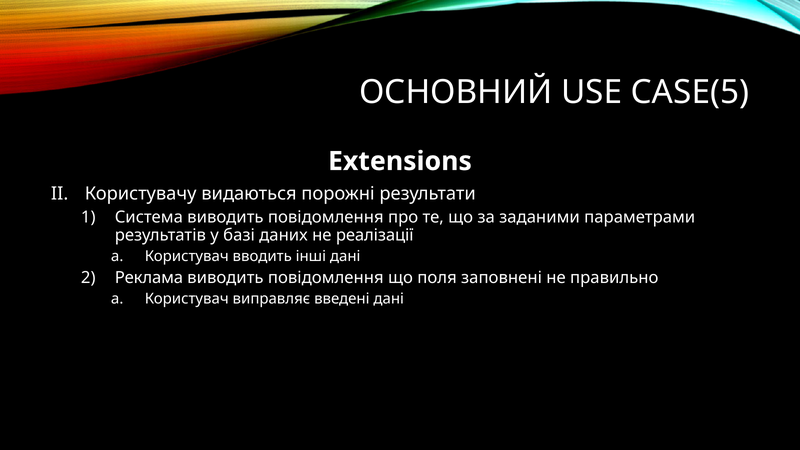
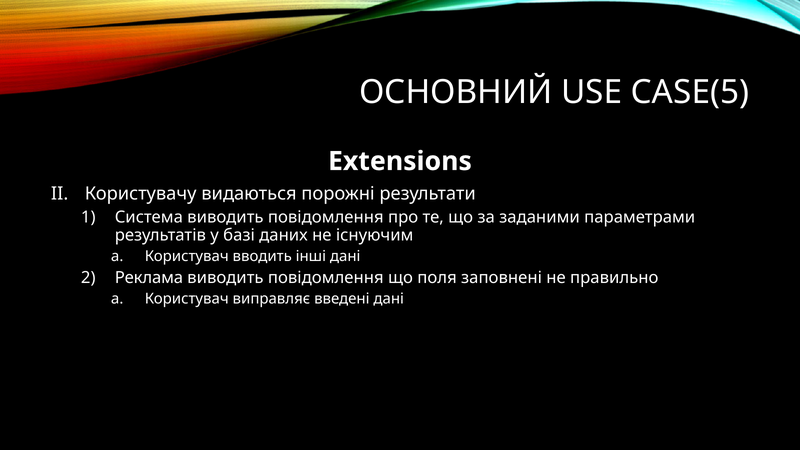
реалізації: реалізації -> існуючим (375, 235)
